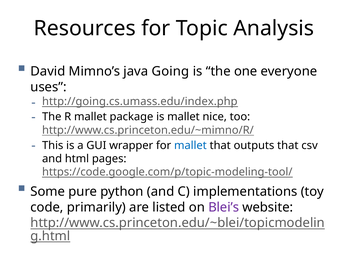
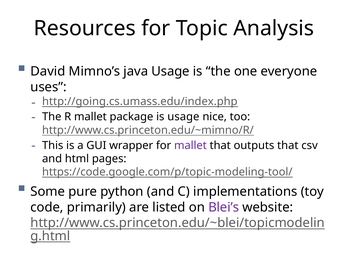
java Going: Going -> Usage (171, 71)
is mallet: mallet -> usage (183, 117)
mallet colour: blue -> purple (190, 145)
